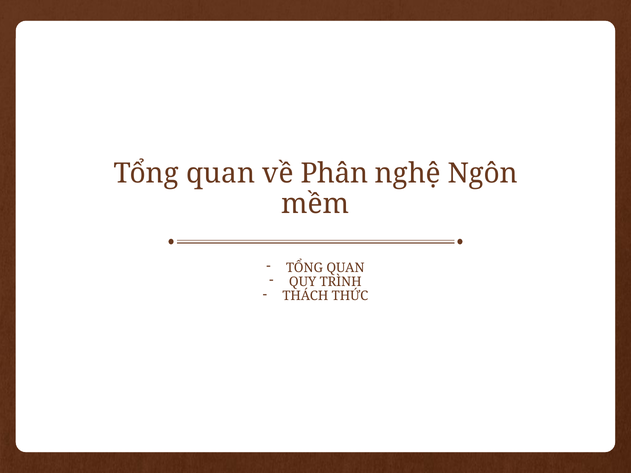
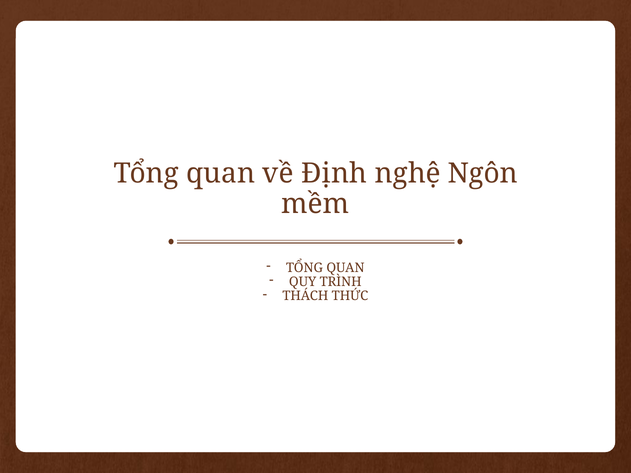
Phân: Phân -> Định (334, 174)
